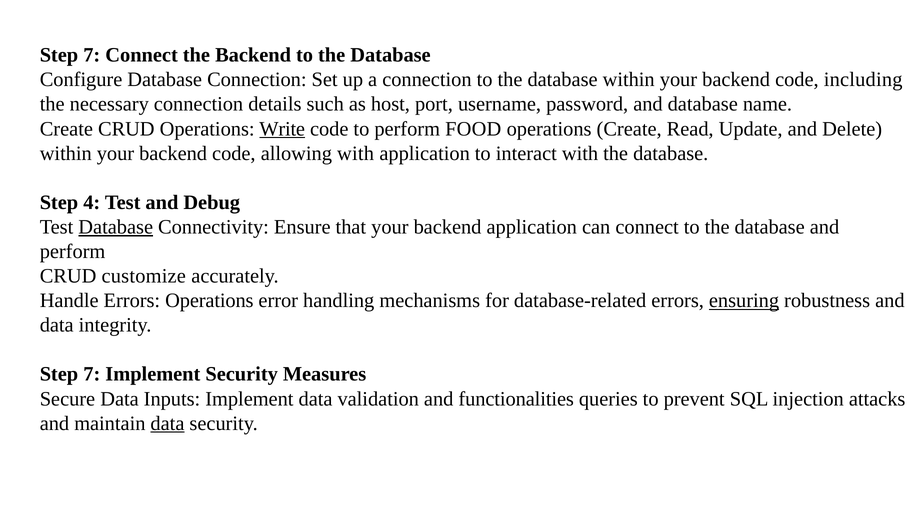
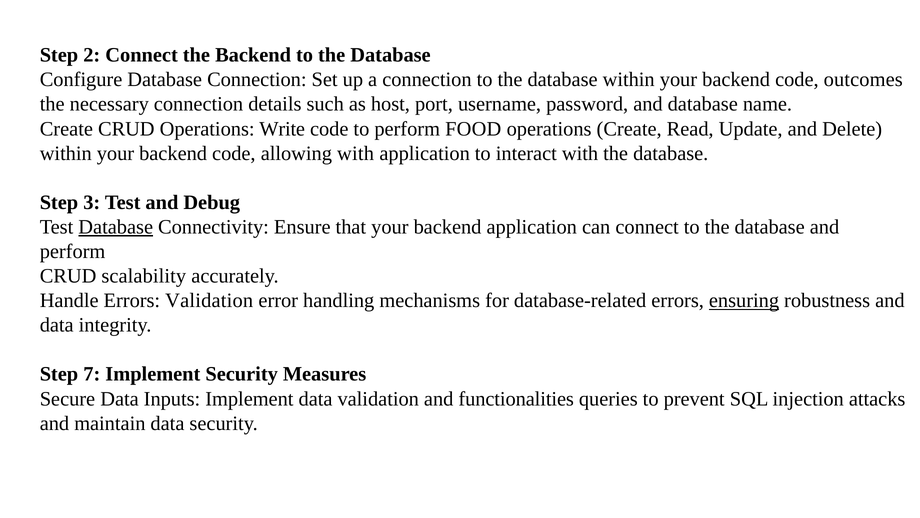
7: 7 -> 2 (92, 55)
including: including -> outcomes (863, 80)
Write underline: present -> none (282, 129)
4: 4 -> 3 (92, 202)
customize: customize -> scalability (144, 276)
Errors Operations: Operations -> Validation (209, 300)
data underline: present -> none (167, 423)
